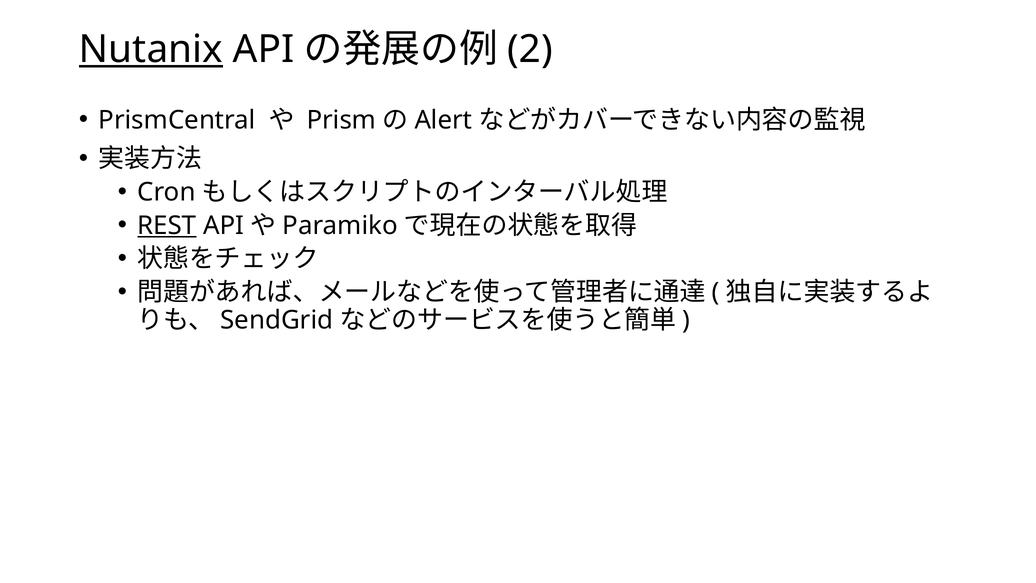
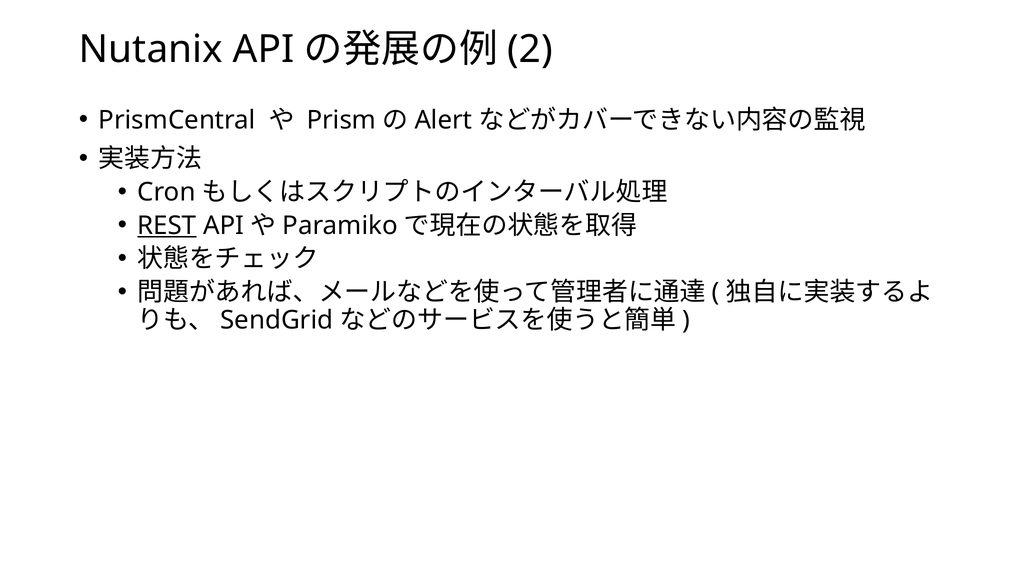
Nutanix underline: present -> none (151, 49)
